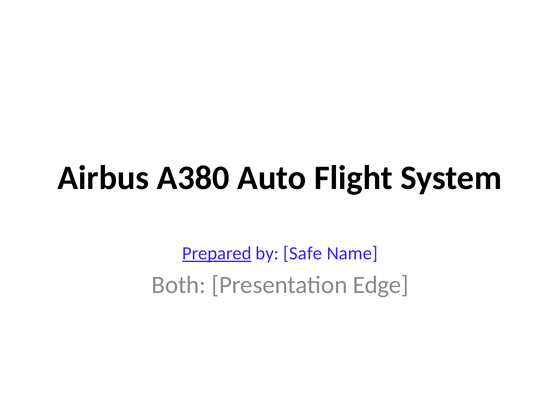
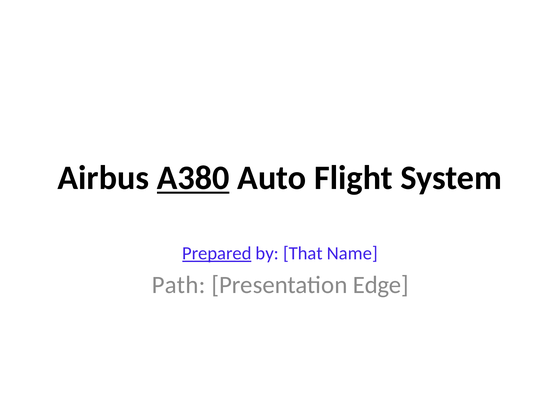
A380 underline: none -> present (193, 178)
Safe: Safe -> That (303, 253)
Both: Both -> Path (179, 285)
